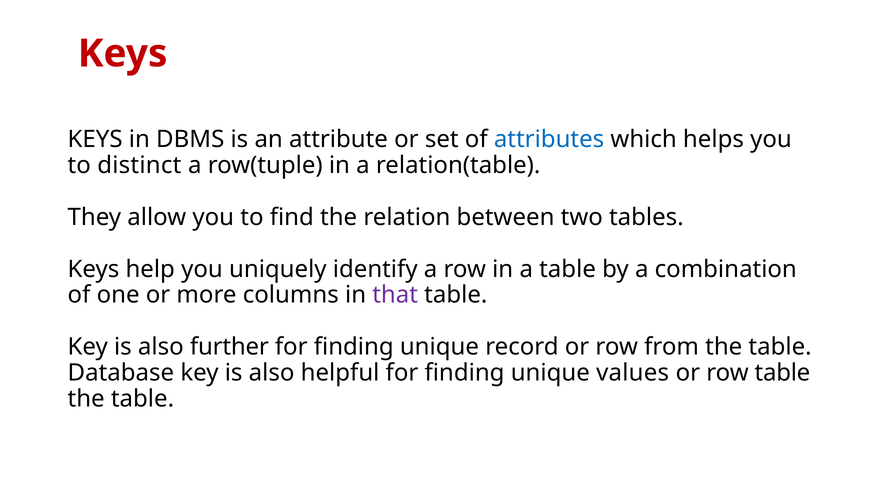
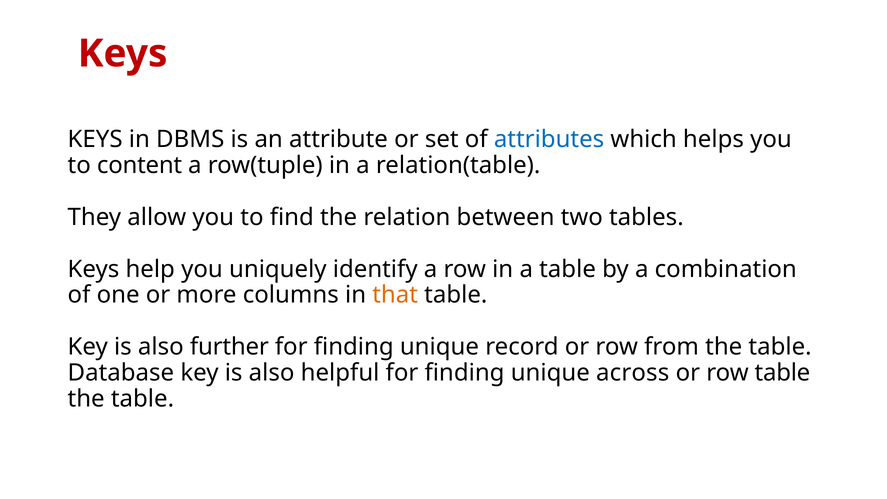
distinct: distinct -> content (140, 165)
that colour: purple -> orange (395, 295)
values: values -> across (633, 373)
